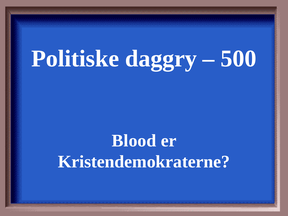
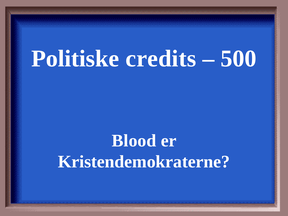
daggry: daggry -> credits (161, 59)
